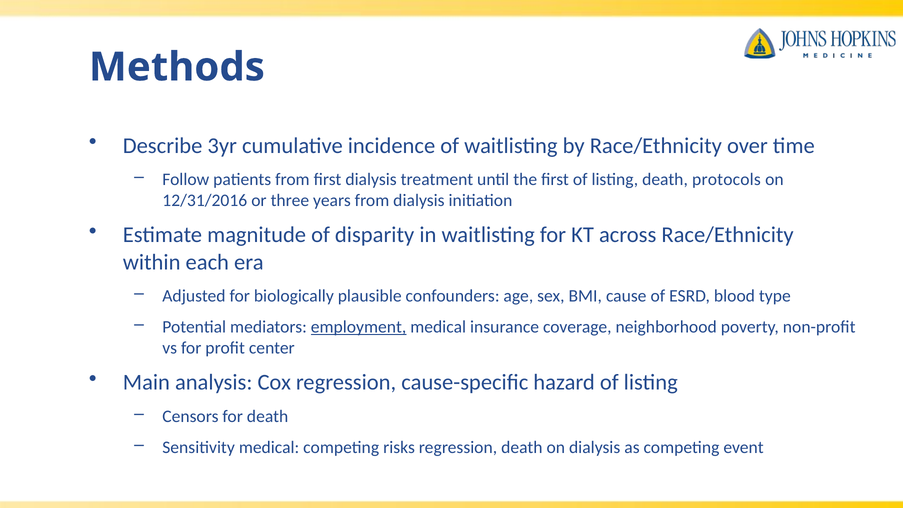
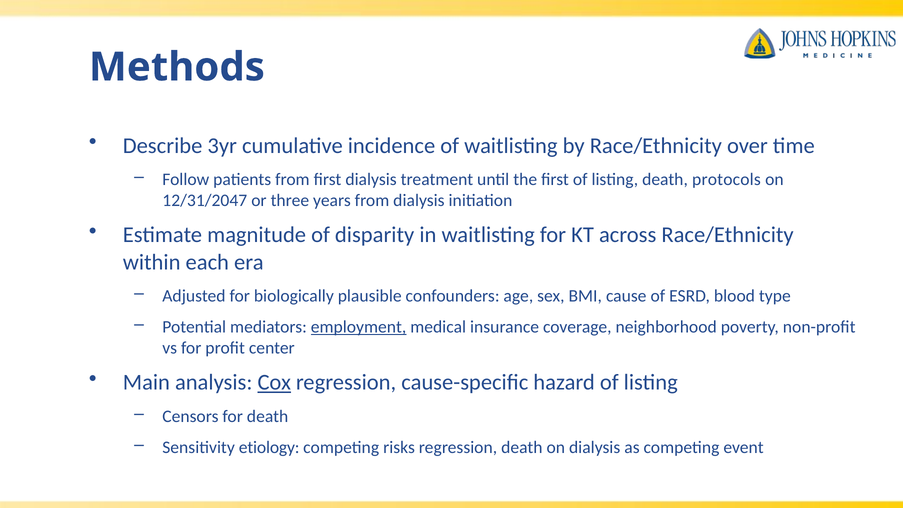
12/31/2016: 12/31/2016 -> 12/31/2047 (205, 201)
Cox underline: none -> present (274, 382)
Sensitivity medical: medical -> etiology (269, 447)
